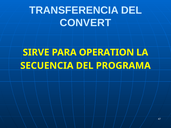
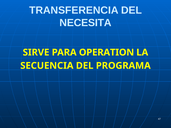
CONVERT: CONVERT -> NECESITA (86, 23)
